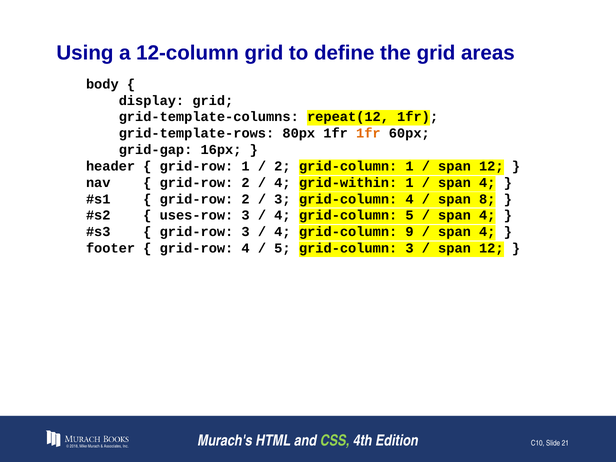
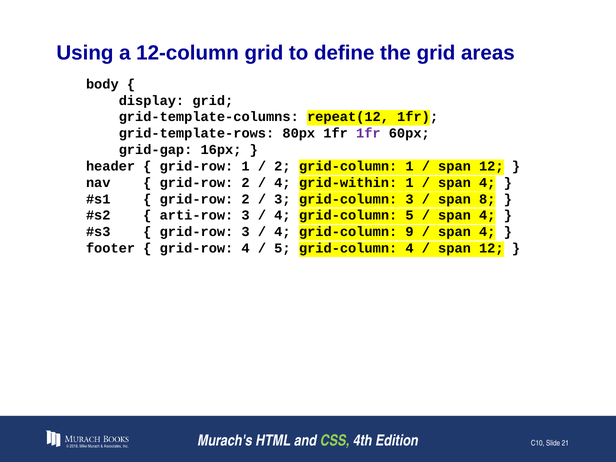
1fr colour: orange -> purple (368, 133)
grid-column 4: 4 -> 3 (410, 199)
uses-row: uses-row -> arti-row (196, 215)
grid-column 3: 3 -> 4 (410, 248)
